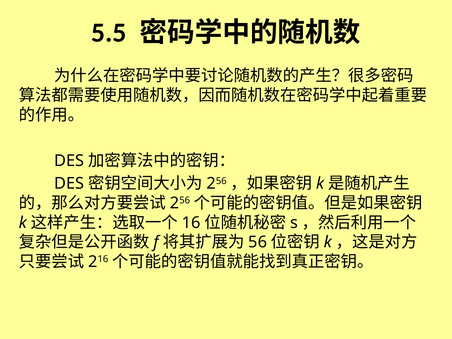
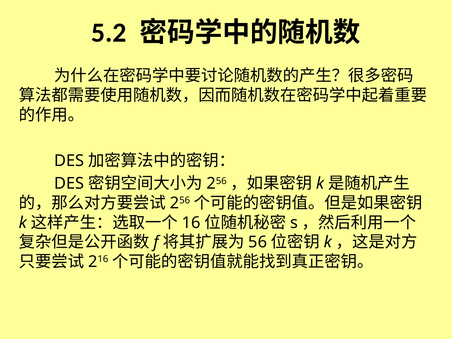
5.5: 5.5 -> 5.2 (109, 33)
